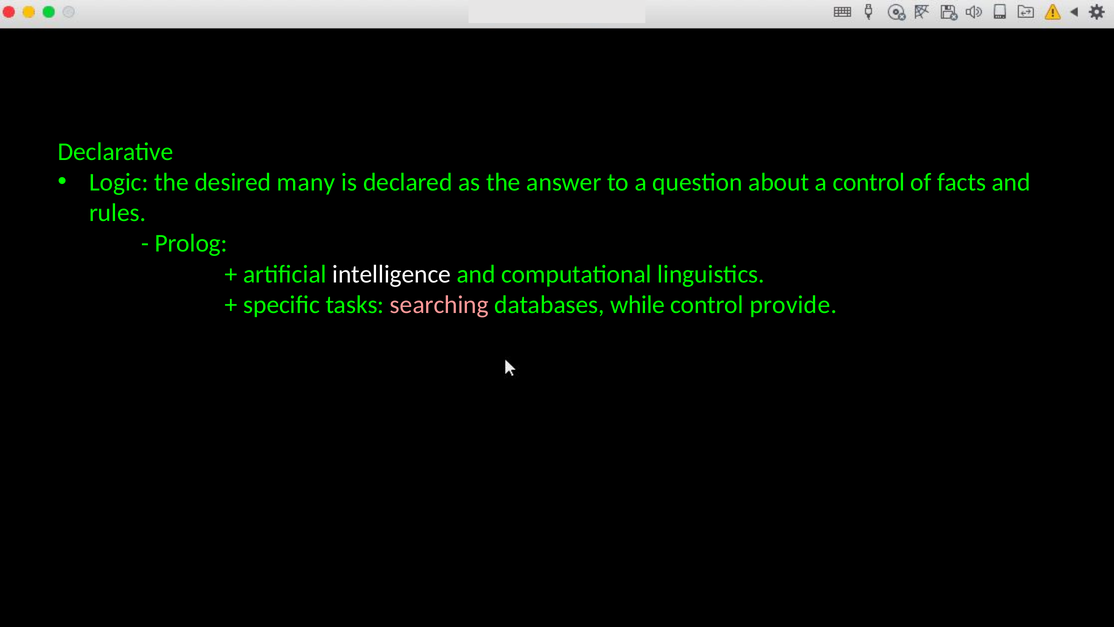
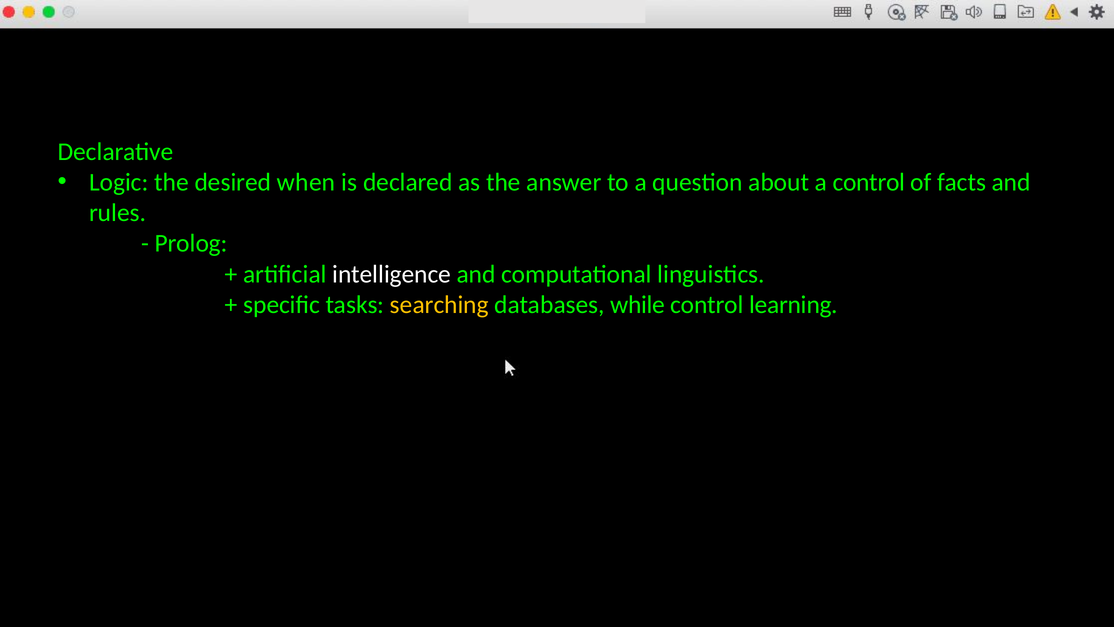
many: many -> when (306, 182)
searching colour: pink -> yellow (439, 305)
provide: provide -> learning (794, 305)
